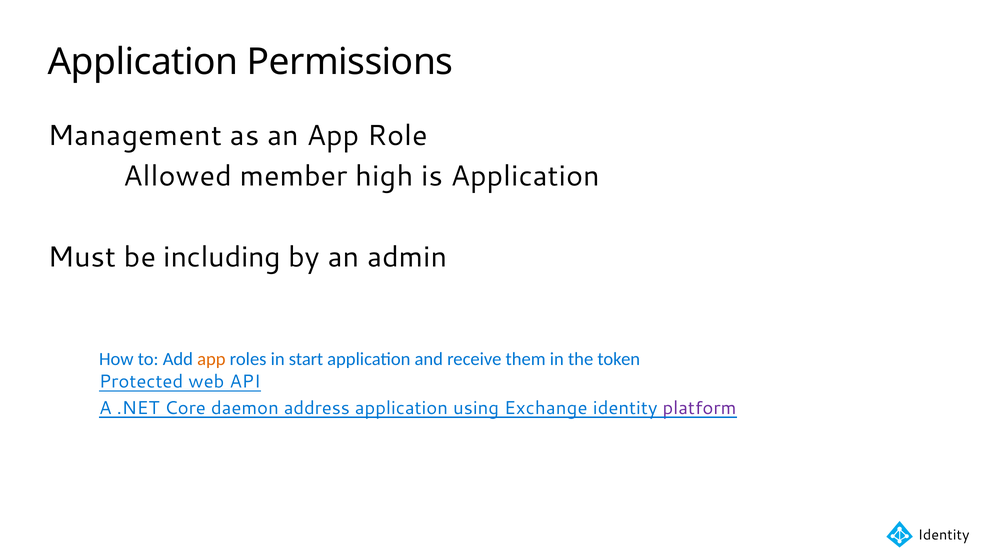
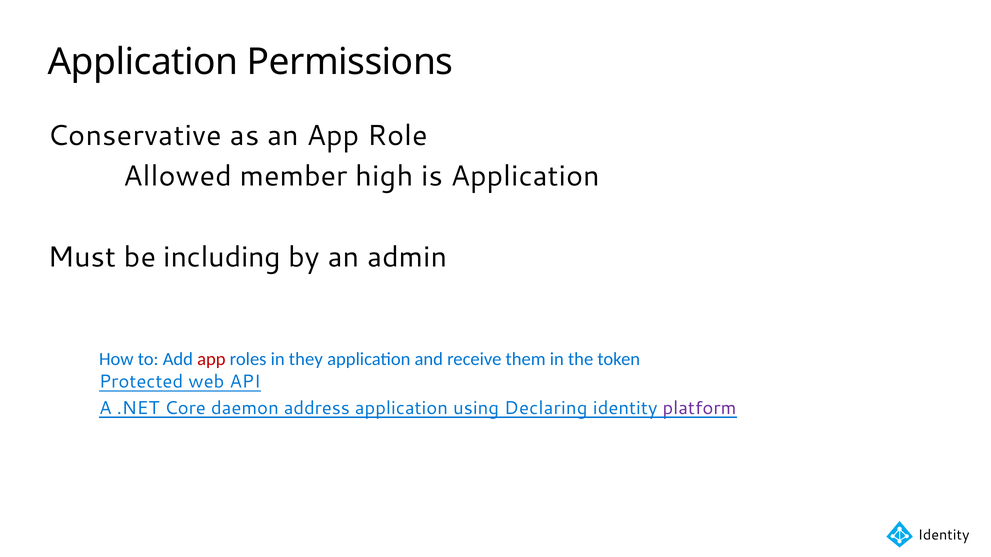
Management: Management -> Conservative (135, 136)
app colour: orange -> red (211, 359)
start: start -> they (306, 359)
Exchange: Exchange -> Declaring (546, 408)
